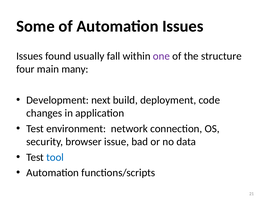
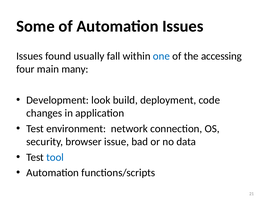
one colour: purple -> blue (161, 56)
structure: structure -> accessing (221, 56)
next: next -> look (101, 100)
